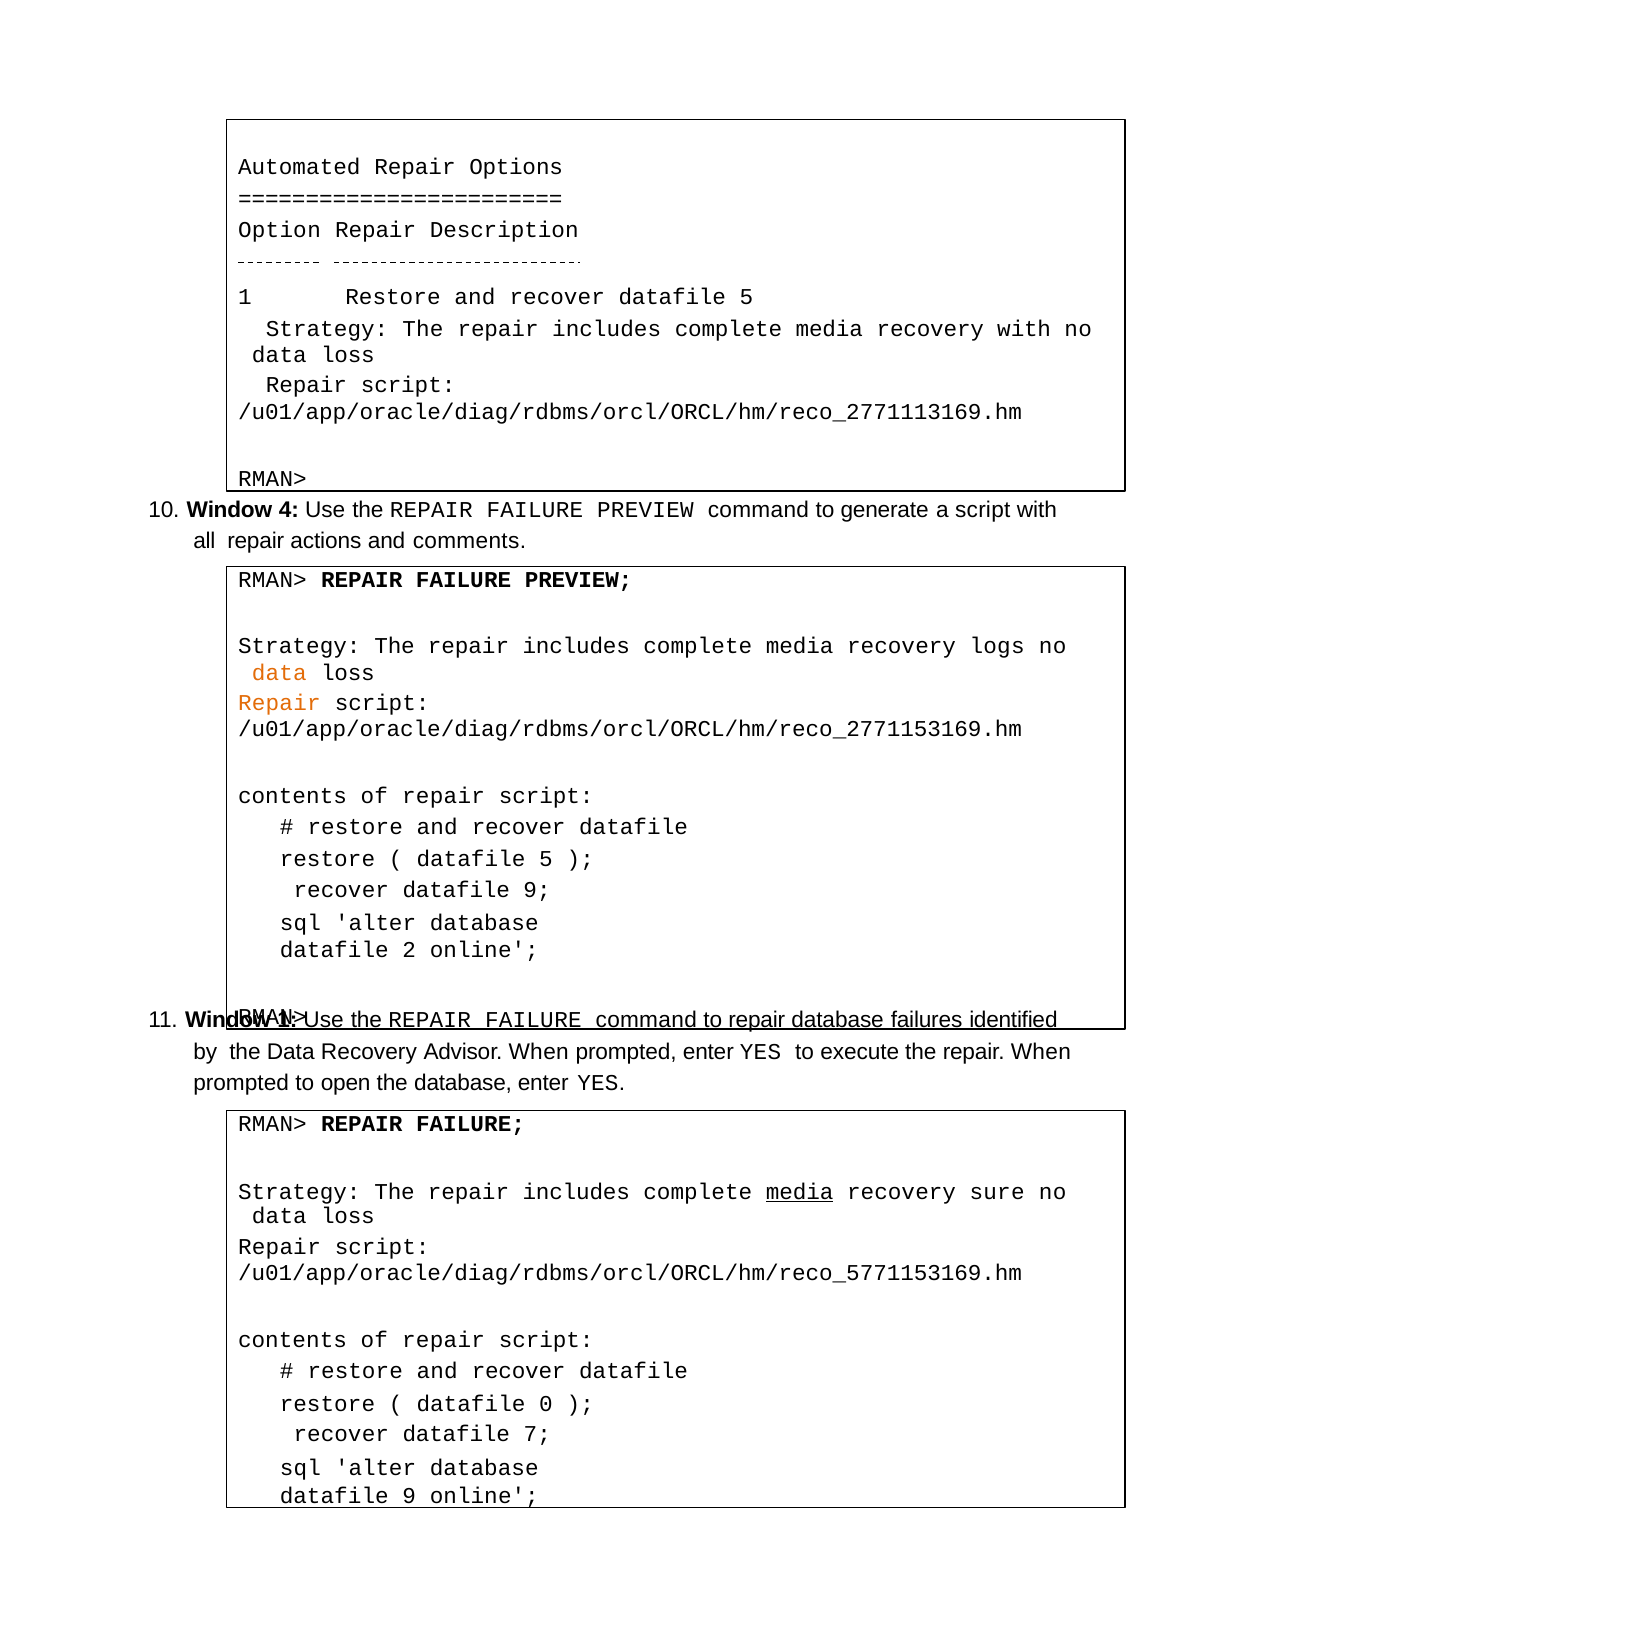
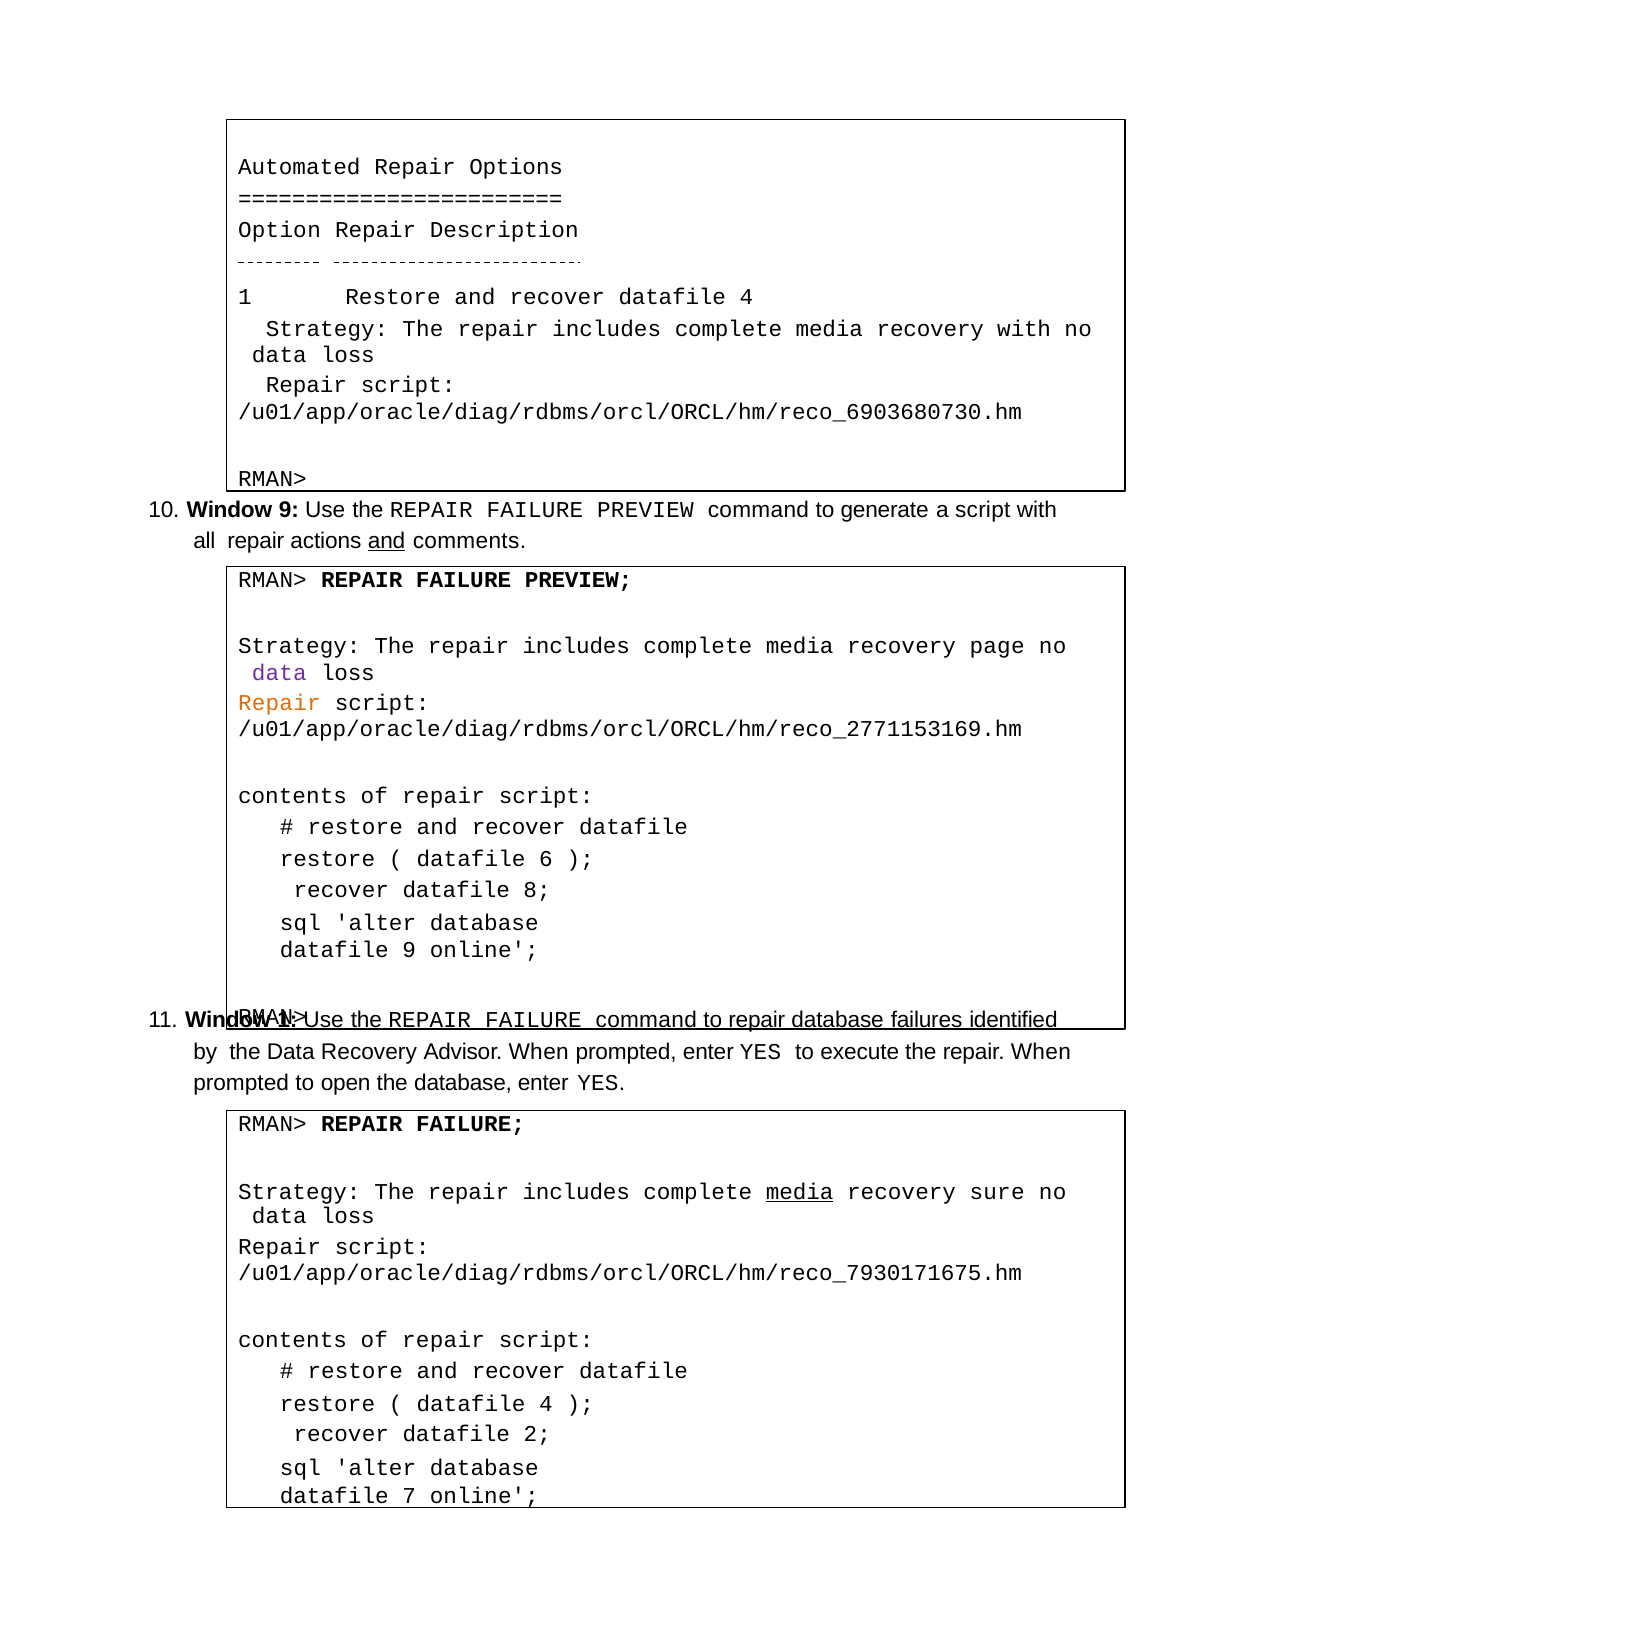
recover datafile 5: 5 -> 4 (746, 297)
/u01/app/oracle/diag/rdbms/orcl/ORCL/hm/reco_2771113169.hm: /u01/app/oracle/diag/rdbms/orcl/ORCL/hm/reco_2771113169.hm -> /u01/app/oracle/diag/rdbms/orcl/ORCL/hm/reco_6903680730.hm (630, 412)
Window 4: 4 -> 9 (289, 510)
and underline: none -> present (387, 541)
logs: logs -> page (997, 646)
data colour: orange -> purple (279, 673)
5: 5 -> 6 (546, 859)
recover datafile 9: 9 -> 8 (537, 890)
datafile 2: 2 -> 9 (409, 950)
/u01/app/oracle/diag/rdbms/orcl/ORCL/hm/reco_5771153169.hm: /u01/app/oracle/diag/rdbms/orcl/ORCL/hm/reco_5771153169.hm -> /u01/app/oracle/diag/rdbms/orcl/ORCL/hm/reco_7930171675.hm (630, 1273)
0: 0 -> 4 (546, 1404)
7: 7 -> 2 (537, 1434)
9: 9 -> 7 (409, 1496)
